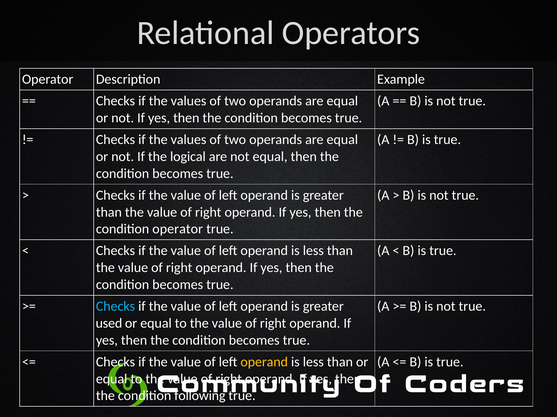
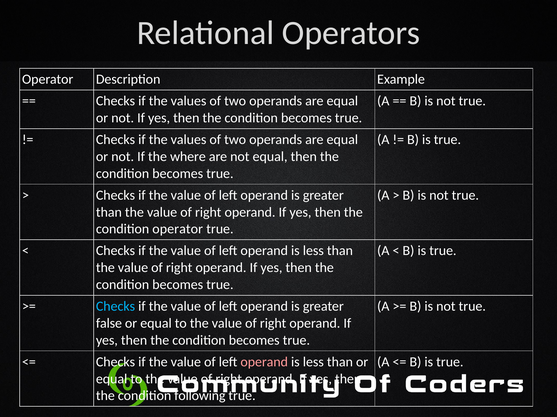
logical: logical -> where (188, 157)
used: used -> false (109, 324)
operand colour: yellow -> pink (264, 362)
